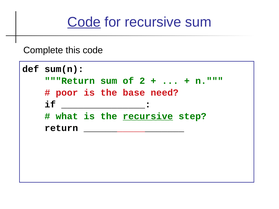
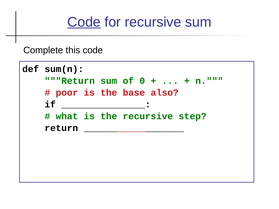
2: 2 -> 0 (142, 81)
need: need -> also (165, 93)
recursive underline: present -> none (148, 116)
